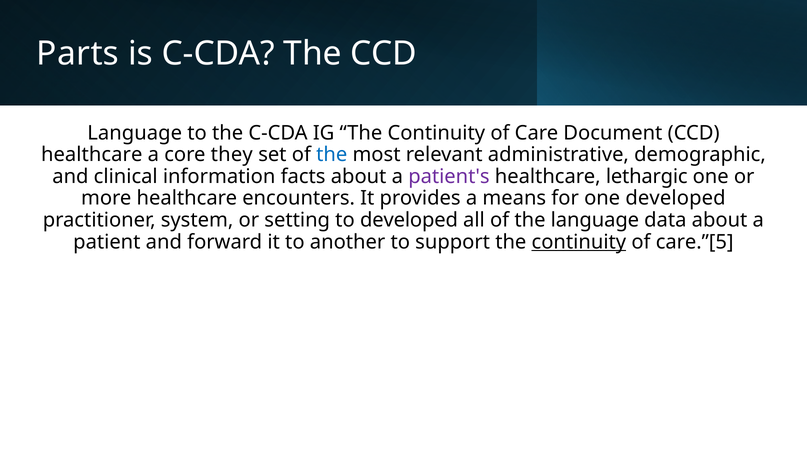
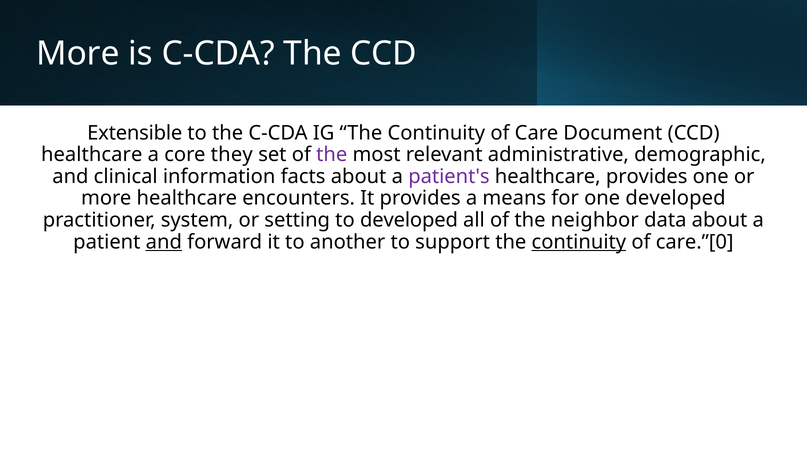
Parts: Parts -> More (78, 53)
Language: Language -> Extensible (135, 133)
the colour: blue -> purple (332, 155)
healthcare lethargic: lethargic -> provides (647, 177)
the language: language -> neighbor (595, 220)
and underline: none -> present (164, 242)
care.”[5: care.”[5 -> care.”[0 (695, 242)
